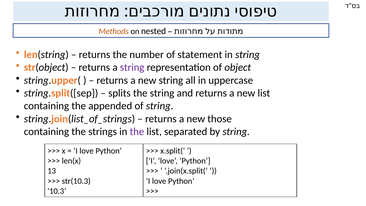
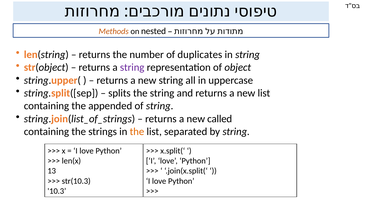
statement: statement -> duplicates (200, 55)
those: those -> called (220, 119)
the colour: purple -> orange (137, 132)
